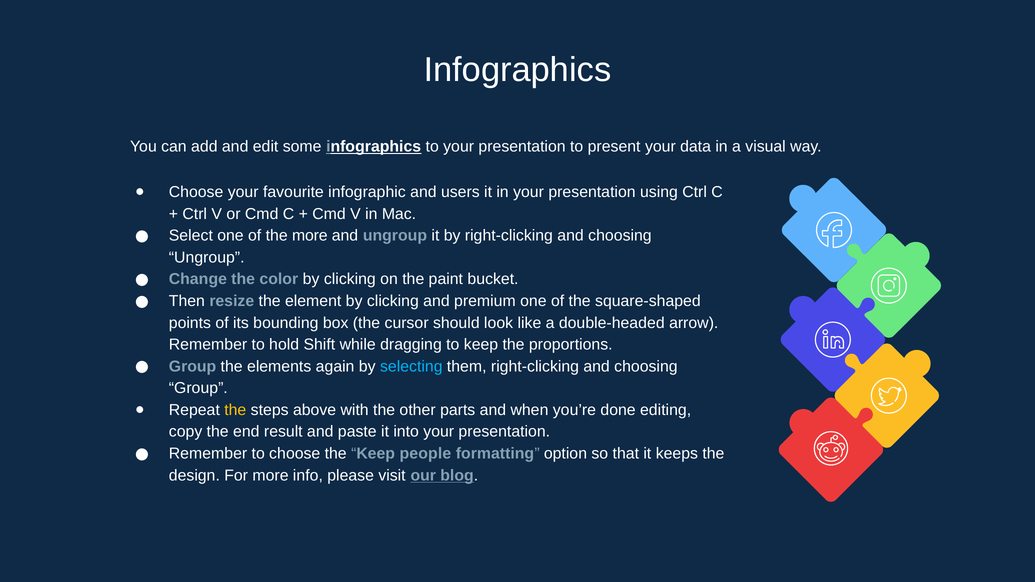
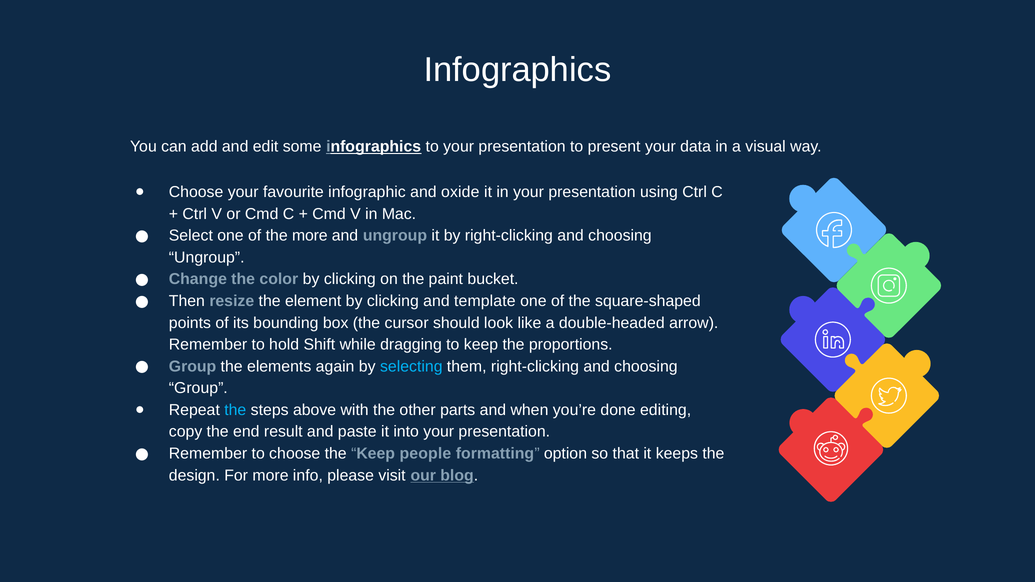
users: users -> oxide (460, 192)
premium: premium -> template (485, 301)
the colour: yellow -> light blue (235, 410)
